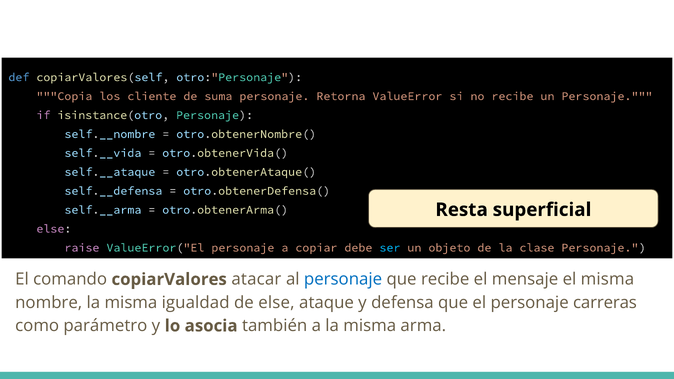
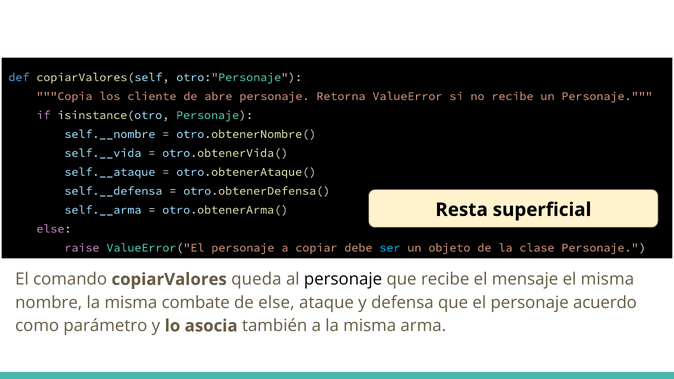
suma: suma -> abre (218, 96)
atacar: atacar -> queda (256, 279)
personaje colour: blue -> black (343, 279)
igualdad: igualdad -> combate (196, 303)
carreras: carreras -> acuerdo (605, 303)
